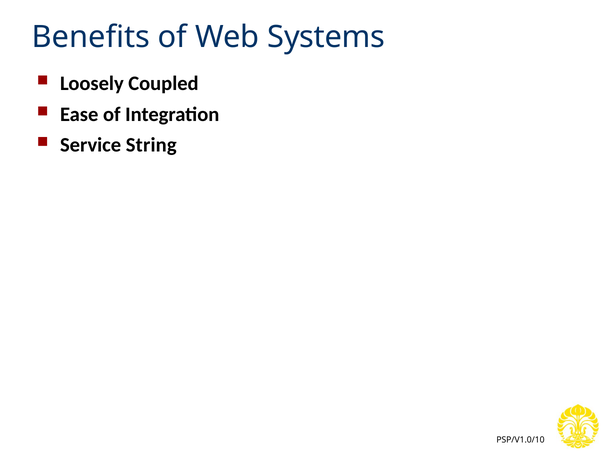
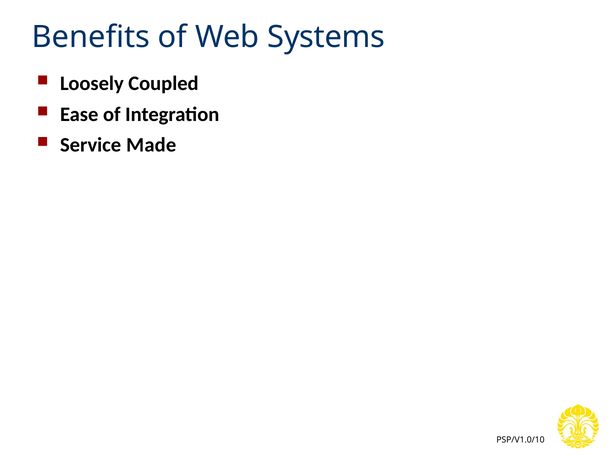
String: String -> Made (151, 145)
